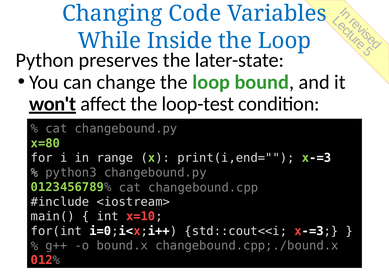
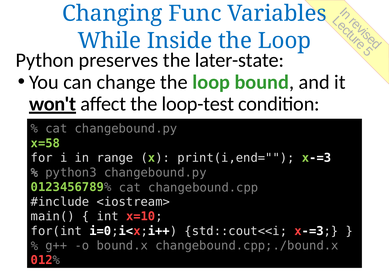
Code: Code -> Func (195, 14)
x=80: x=80 -> x=58 (45, 143)
